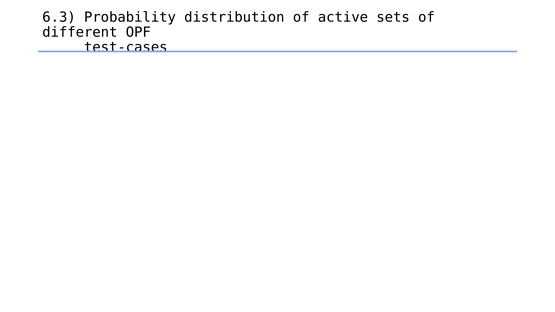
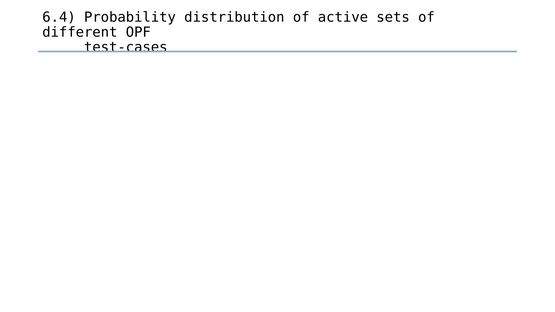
6.3: 6.3 -> 6.4 (59, 17)
